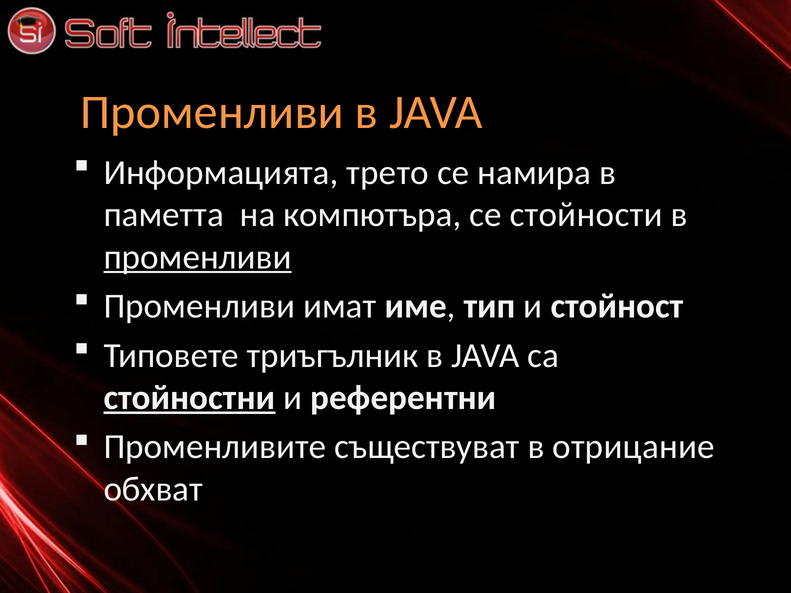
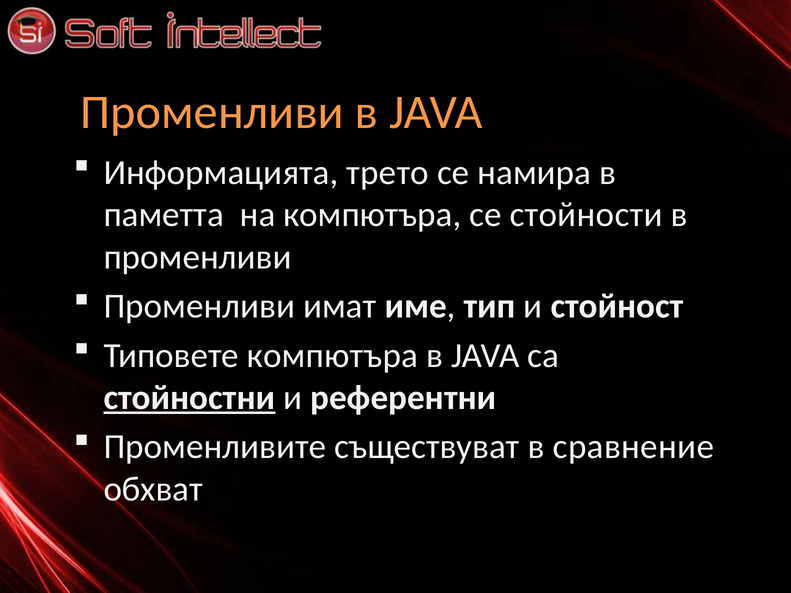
променливи underline: present -> none (198, 257)
Типовете триъгълник: триъгълник -> компютъра (332, 356)
отрицание: отрицание -> сравнение (634, 447)
